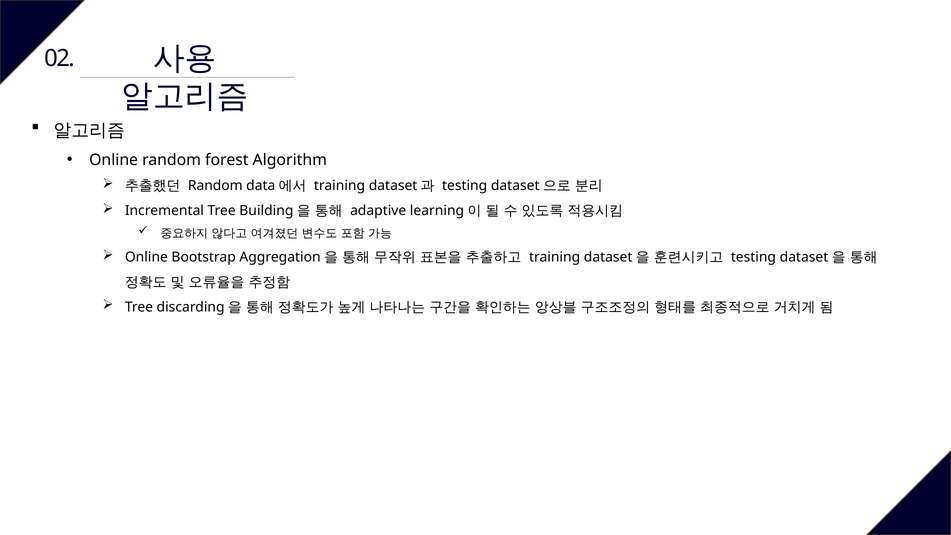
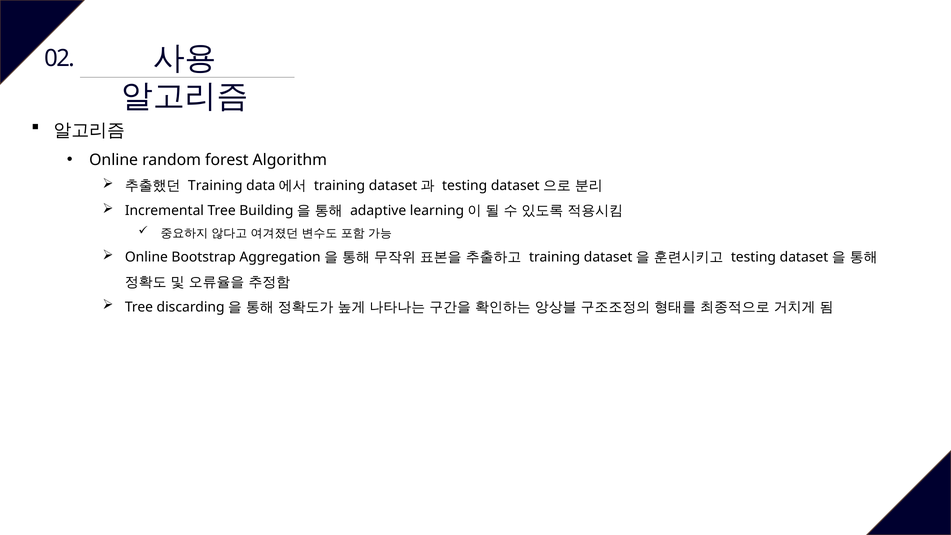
Random: Random -> Training (215, 186)
